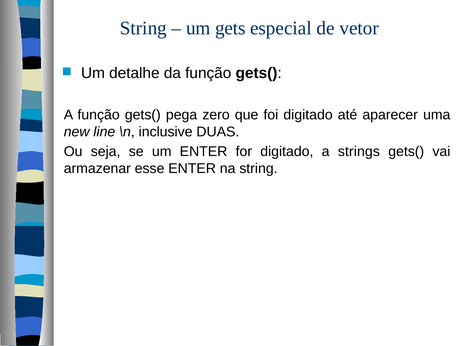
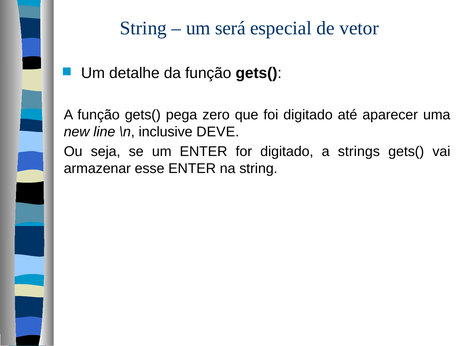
gets: gets -> será (230, 28)
DUAS: DUAS -> DEVE (218, 132)
